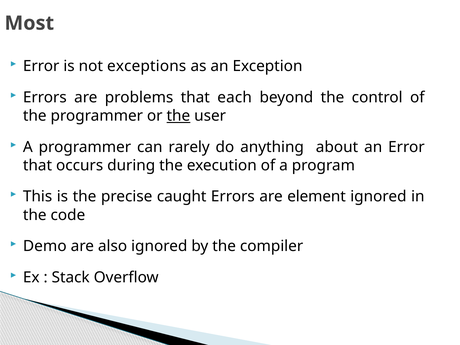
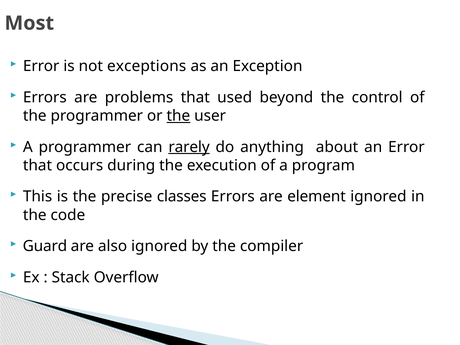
each: each -> used (235, 97)
rarely underline: none -> present (189, 147)
caught: caught -> classes (182, 197)
Demo: Demo -> Guard (45, 246)
